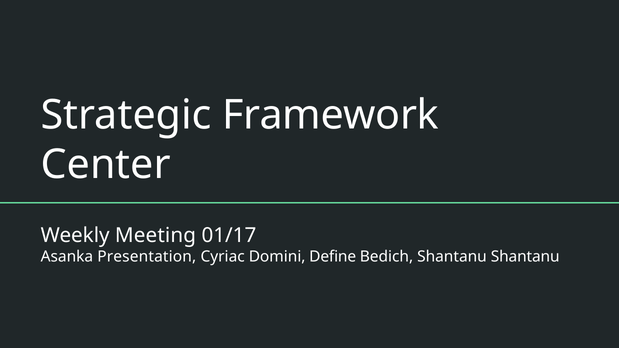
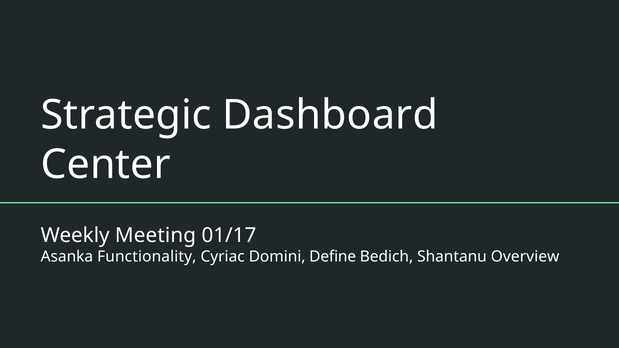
Framework: Framework -> Dashboard (330, 115)
Presentation: Presentation -> Functionality (147, 257)
Shantanu Shantanu: Shantanu -> Overview (525, 257)
